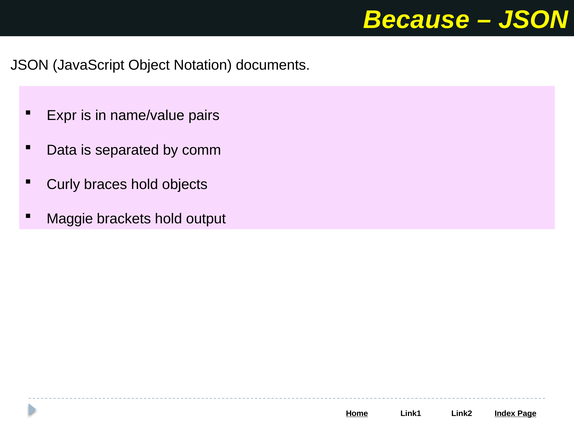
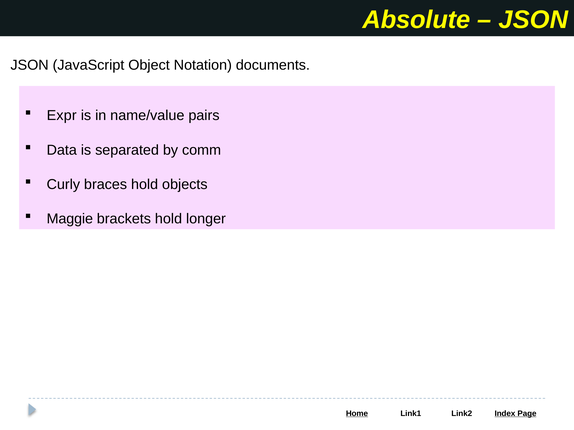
Because: Because -> Absolute (417, 20)
output: output -> longer (206, 219)
